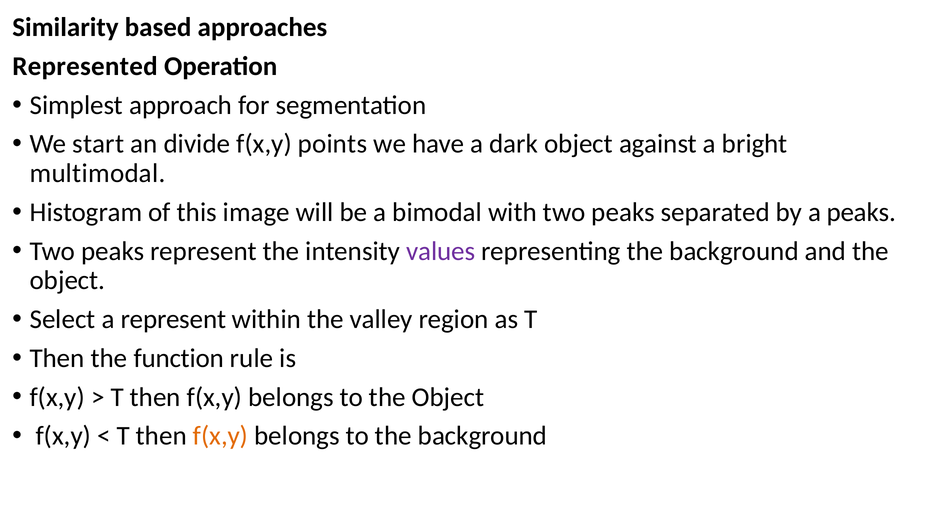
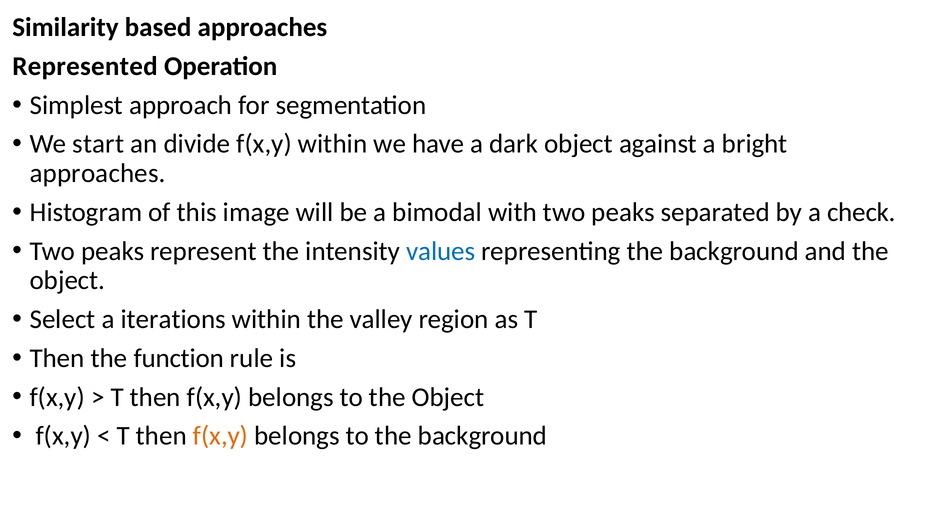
f(x,y points: points -> within (333, 144)
multimodal: multimodal -> approaches (98, 173)
a peaks: peaks -> check (861, 212)
values colour: purple -> blue (441, 251)
a represent: represent -> iterations (173, 319)
